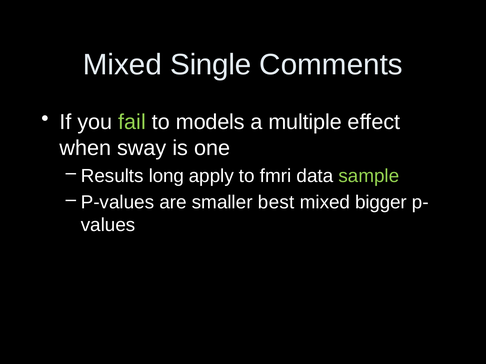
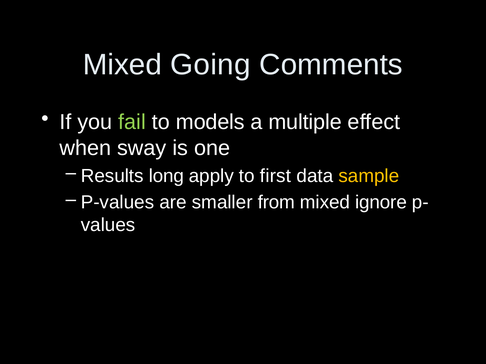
Single: Single -> Going (210, 65)
fmri: fmri -> first (276, 176)
sample colour: light green -> yellow (369, 176)
best: best -> from (276, 203)
bigger: bigger -> ignore (381, 203)
